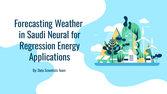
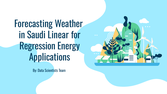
Neural: Neural -> Linear (58, 35)
